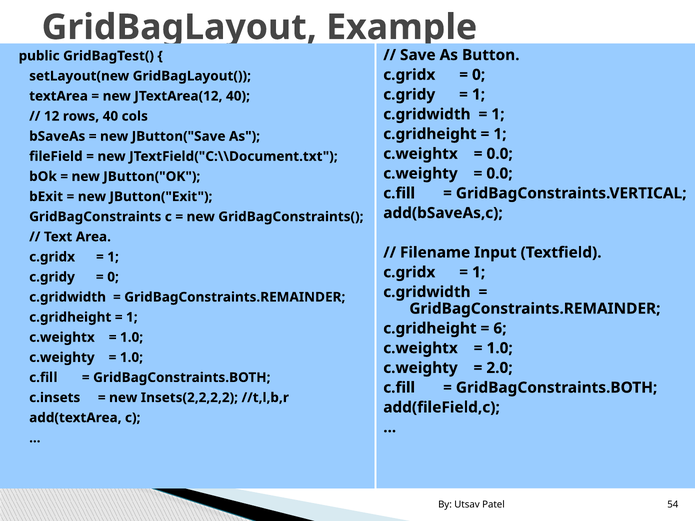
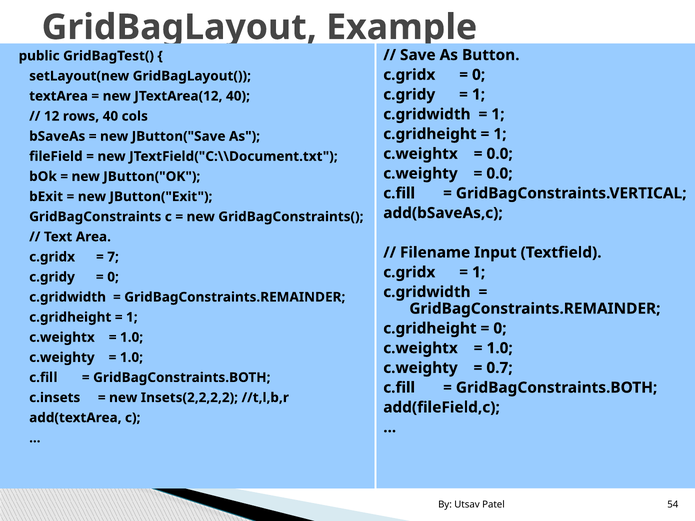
1: 1 -> 7 (113, 257)
6: 6 -> 0 (500, 329)
2.0: 2.0 -> 0.7 (500, 368)
